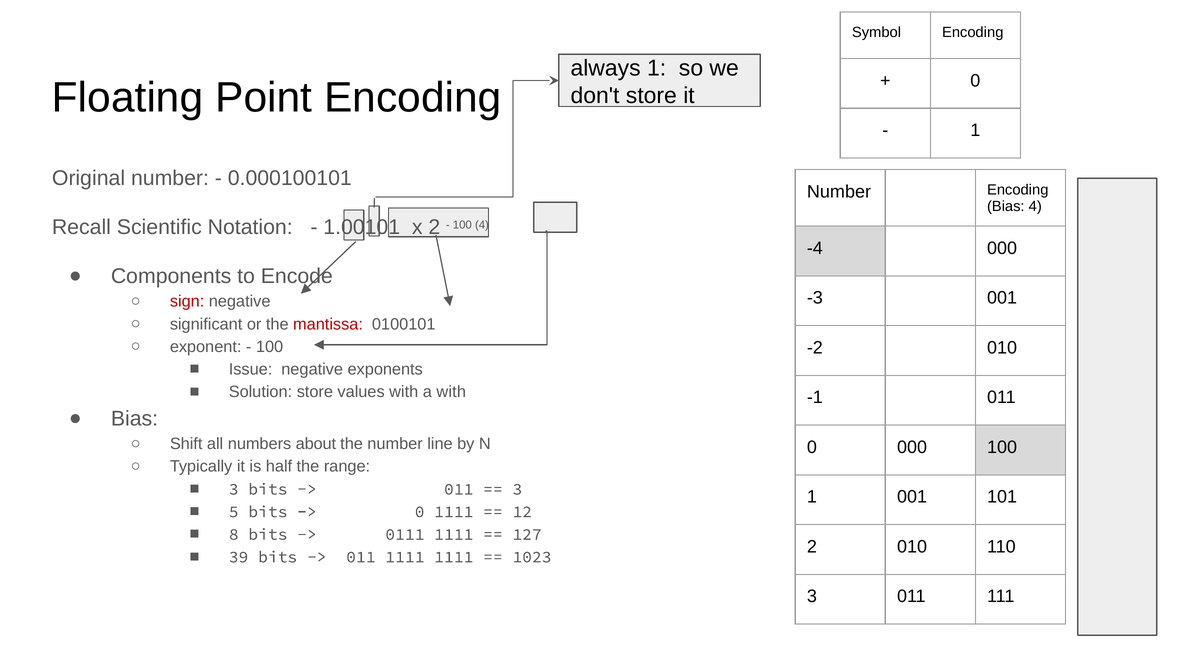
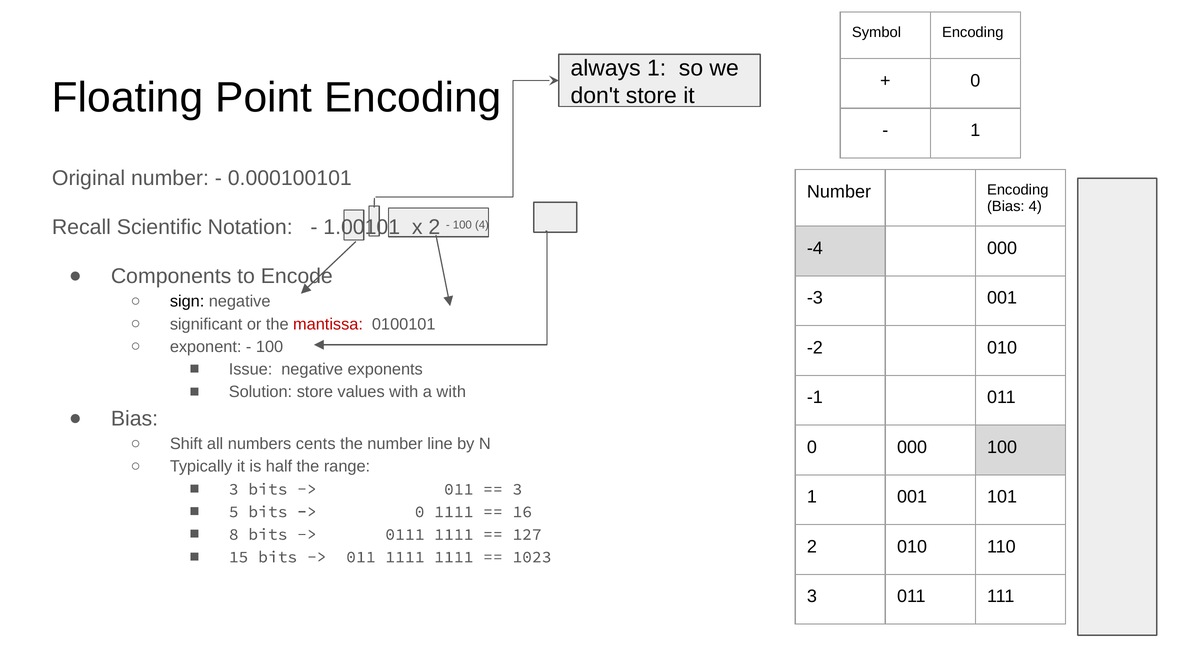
sign colour: red -> black (187, 302)
about: about -> cents (316, 444)
12: 12 -> 16 (522, 512)
39: 39 -> 15 (239, 557)
